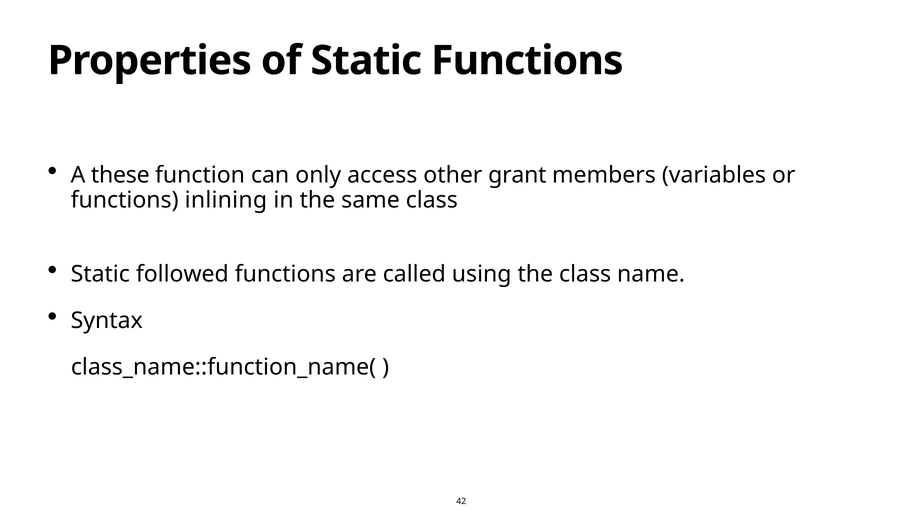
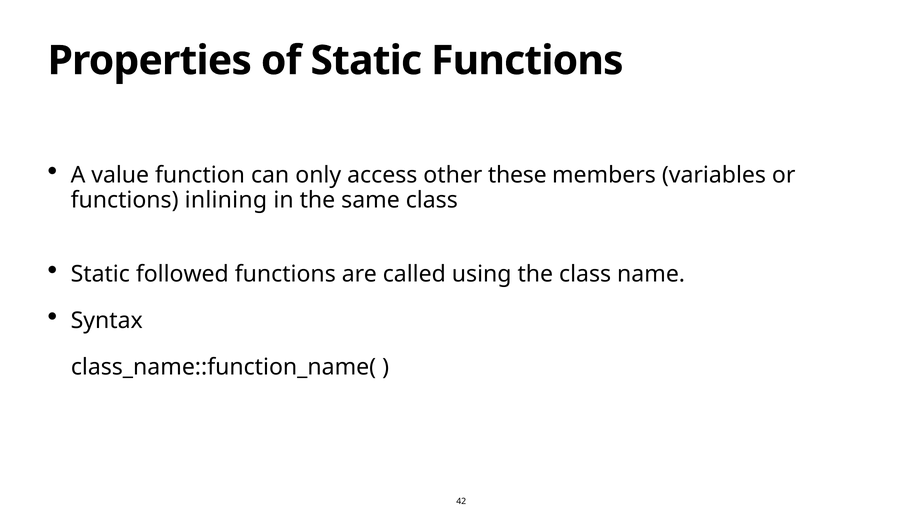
these: these -> value (120, 175)
grant: grant -> these (517, 175)
